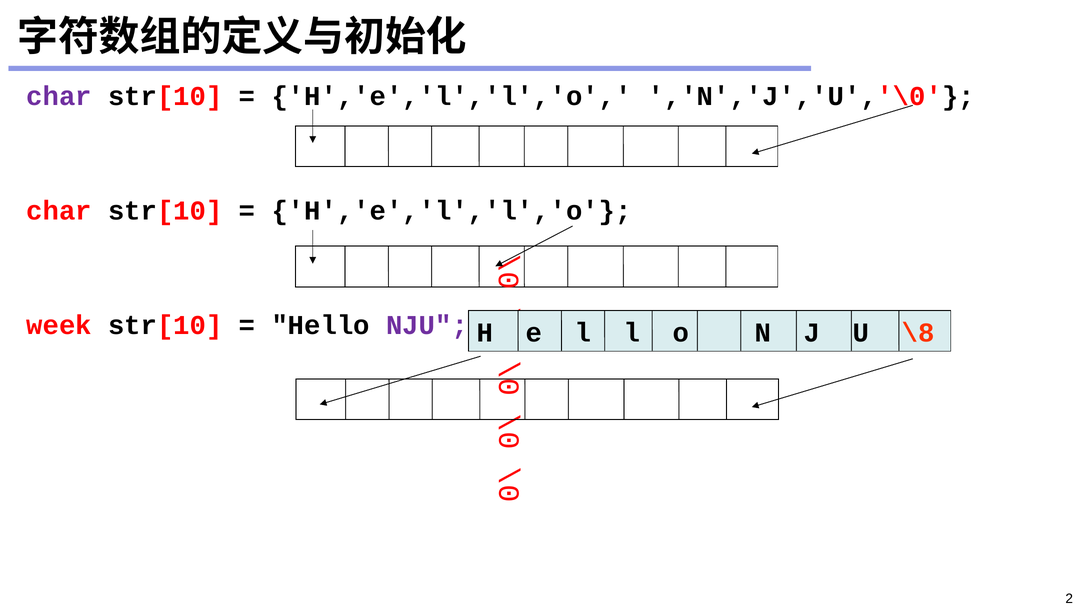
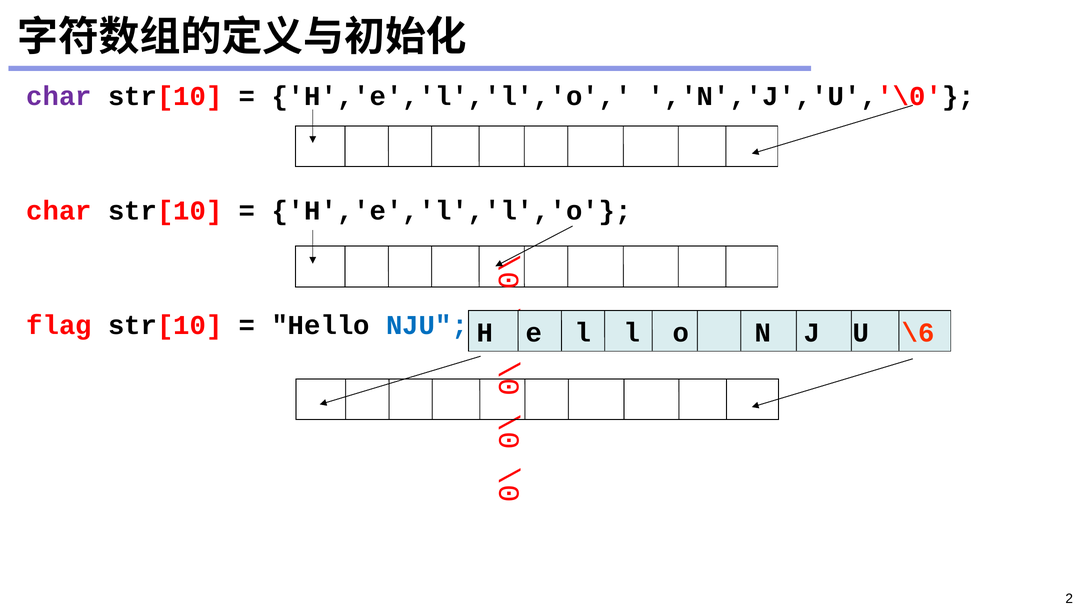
week: week -> flag (59, 325)
NJU colour: purple -> blue (427, 325)
\8: \8 -> \6 (918, 333)
